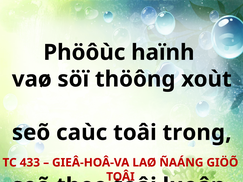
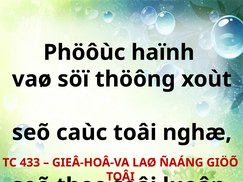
trong: trong -> nghæ (197, 133)
